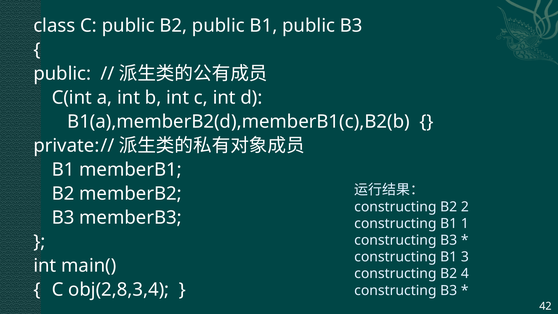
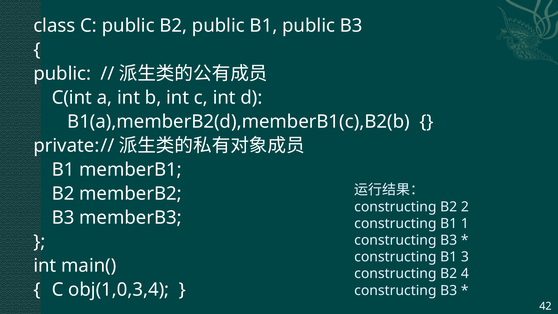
obj(2,8,3,4: obj(2,8,3,4 -> obj(1,0,3,4 (119, 290)
